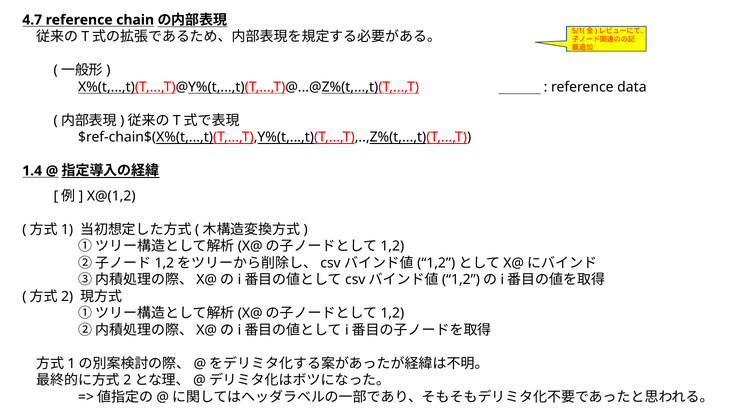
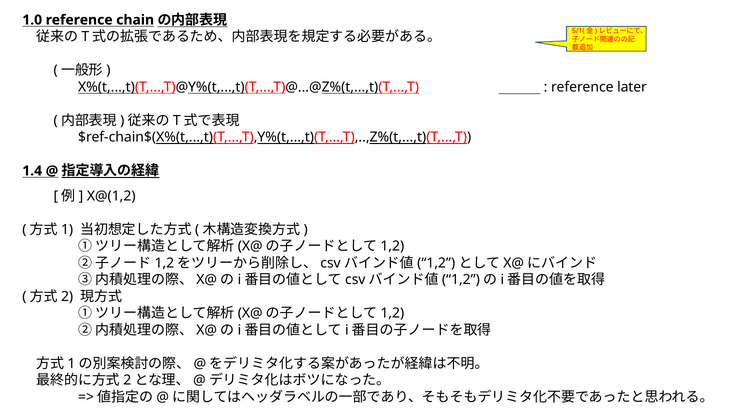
4.7: 4.7 -> 1.0 (32, 20)
data: data -> later (632, 87)
